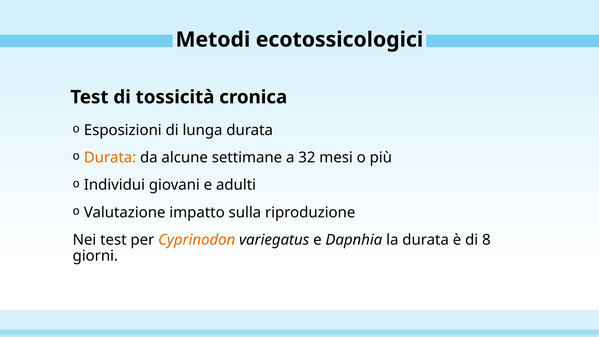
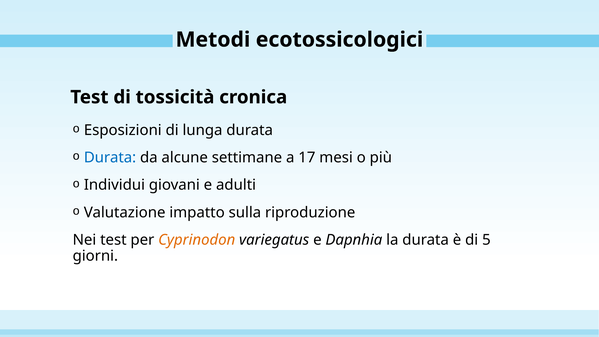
Durata colour: orange -> blue (110, 158)
32: 32 -> 17 (307, 158)
8: 8 -> 5 (486, 240)
